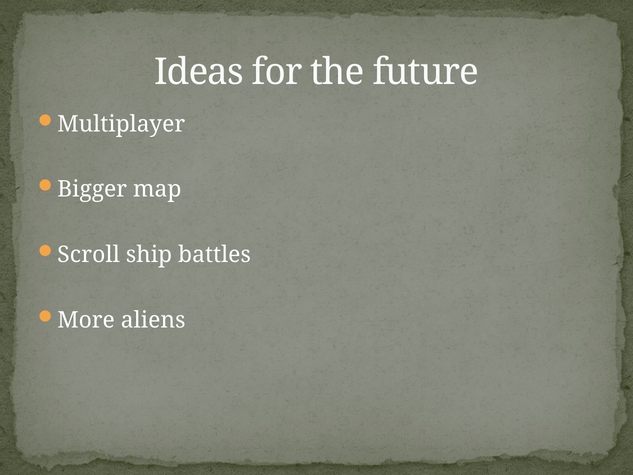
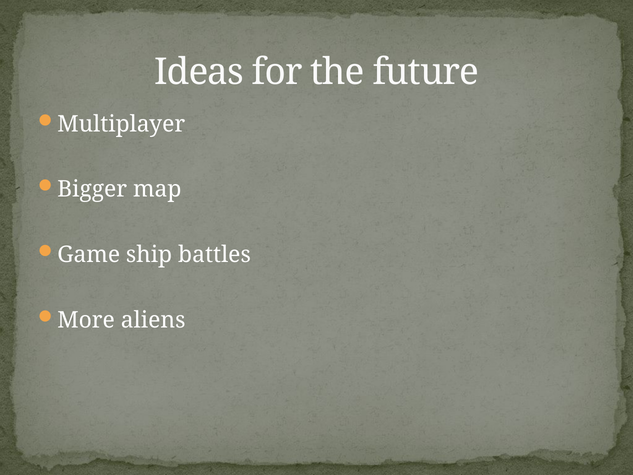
Scroll: Scroll -> Game (89, 255)
